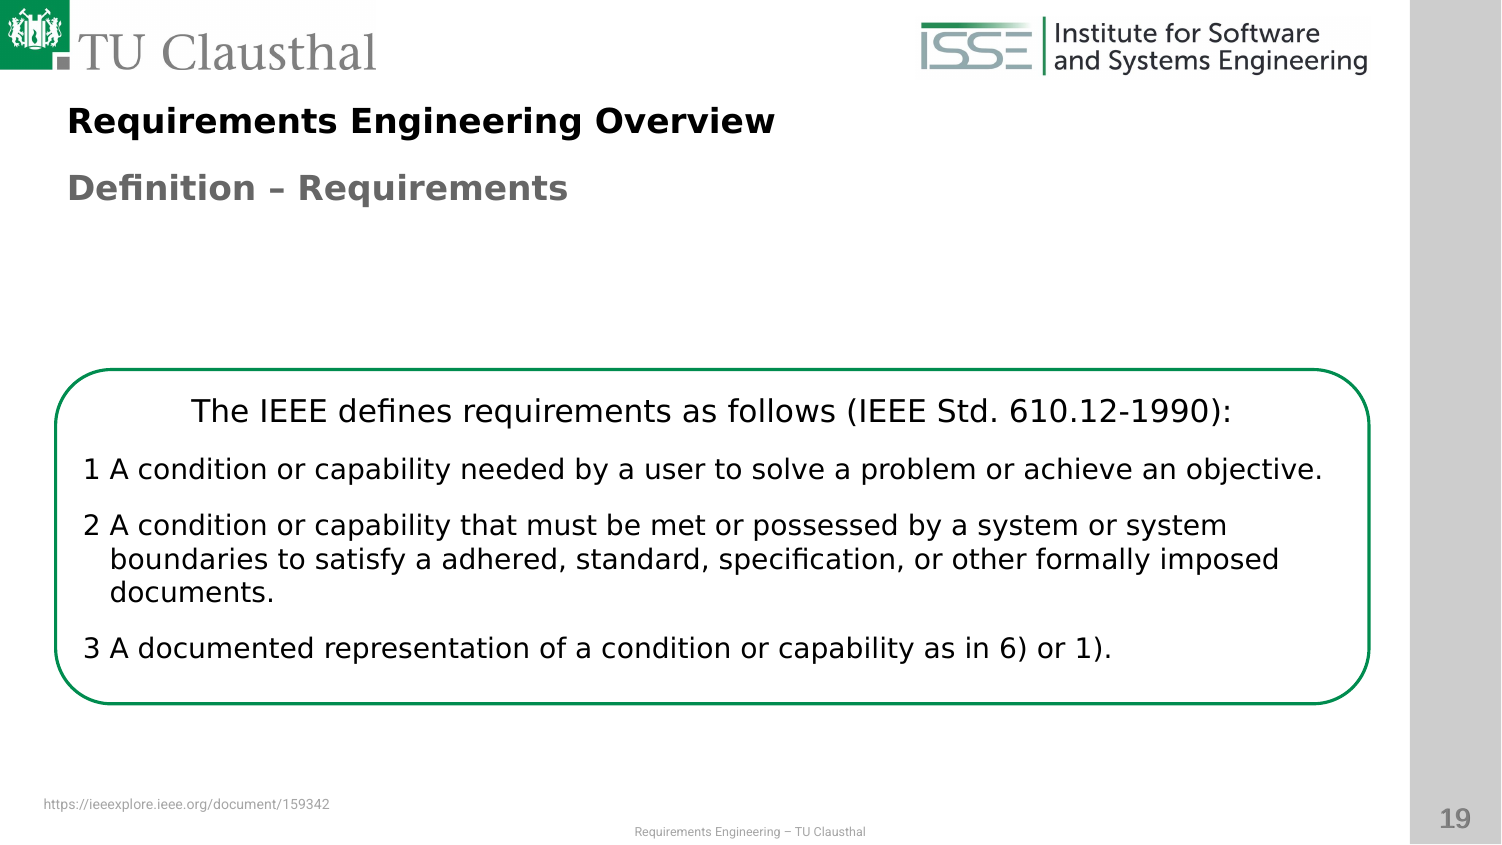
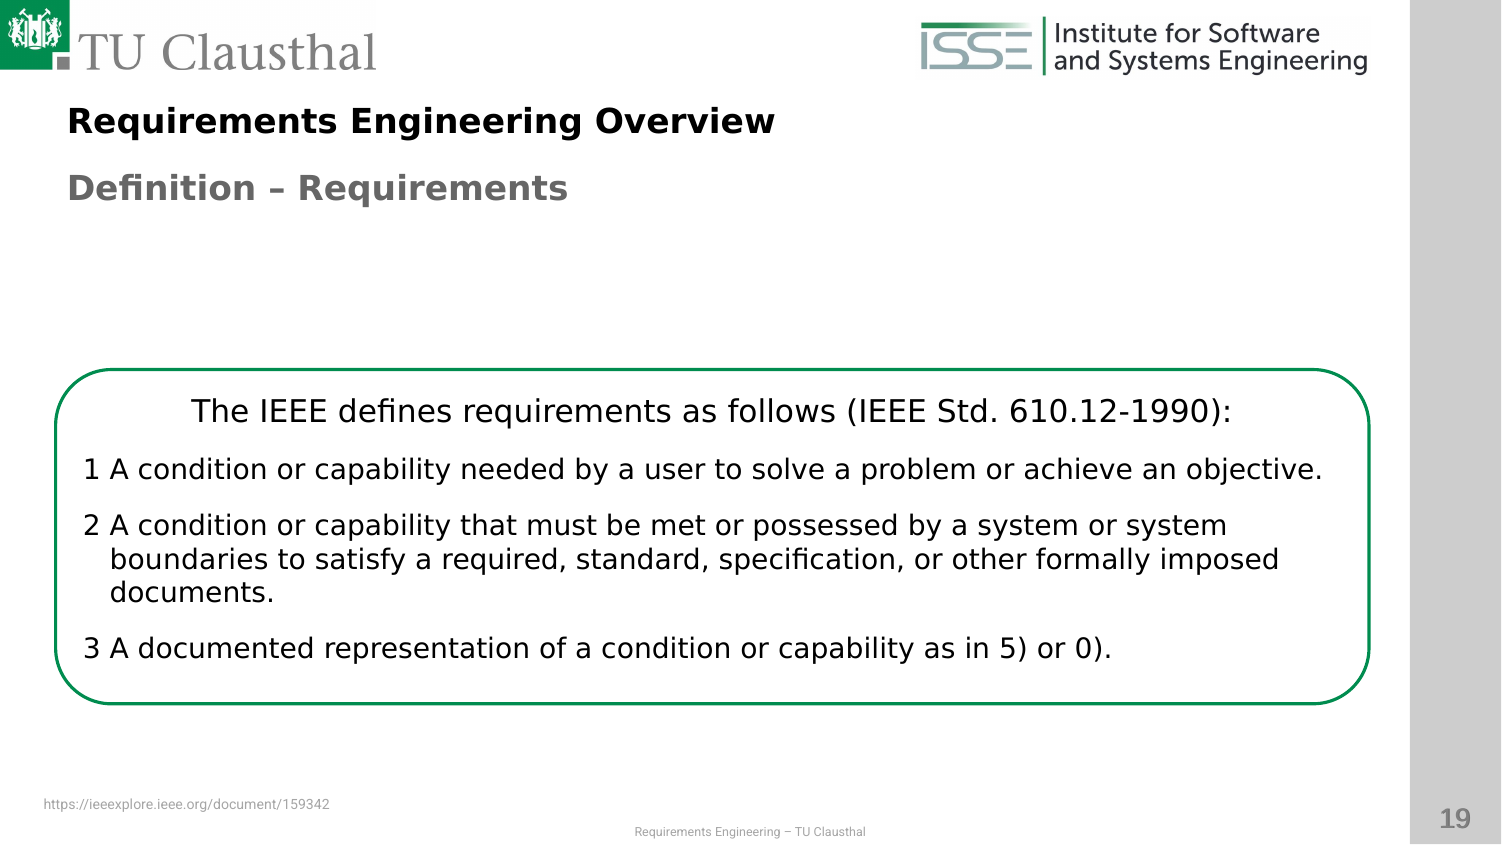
adhered: adhered -> required (504, 560)
6: 6 -> 5 (1013, 649)
or 1: 1 -> 0 (1094, 649)
